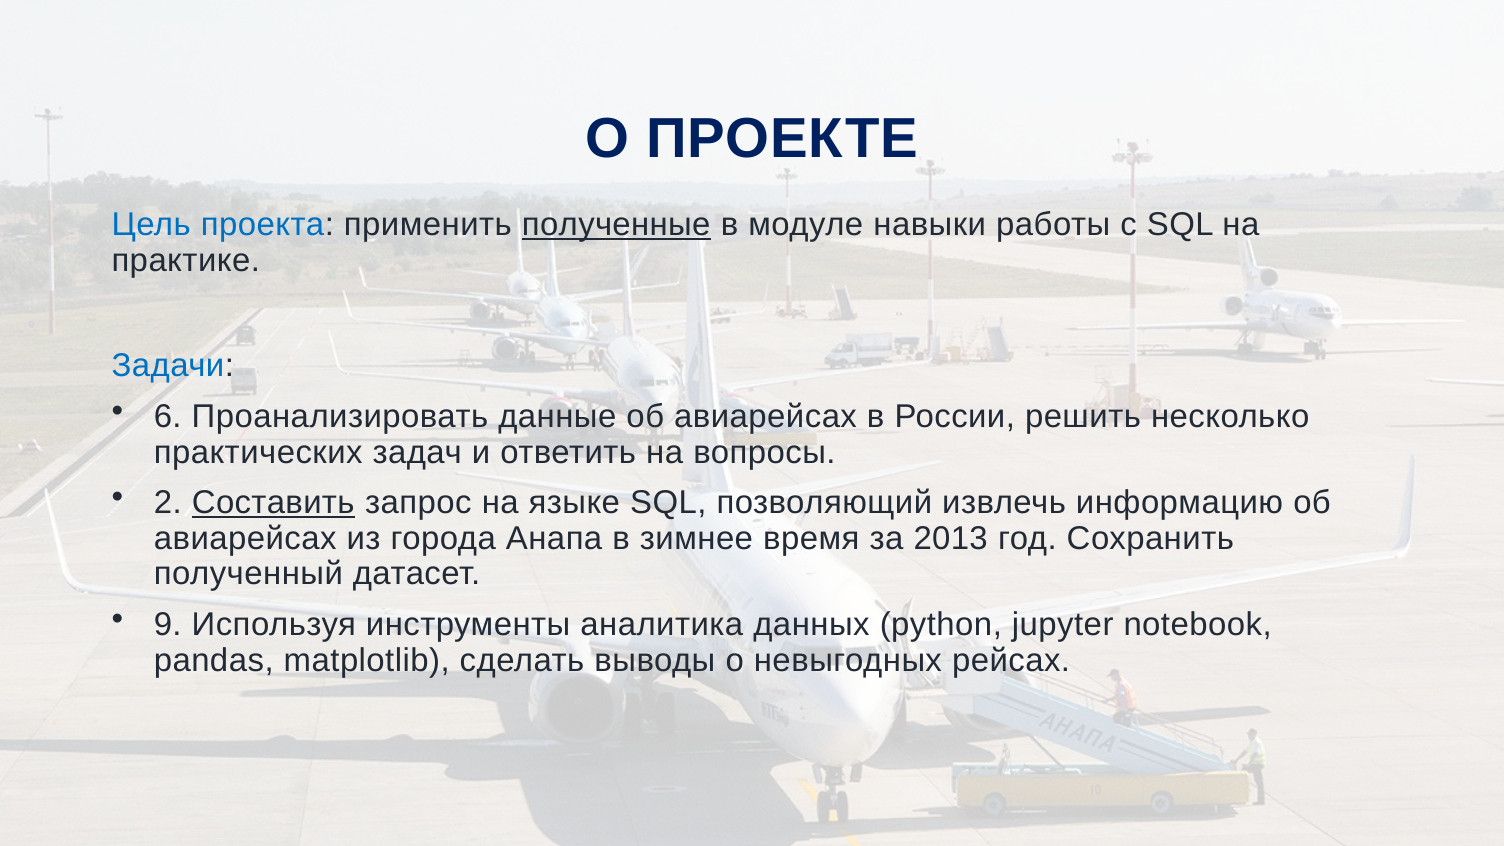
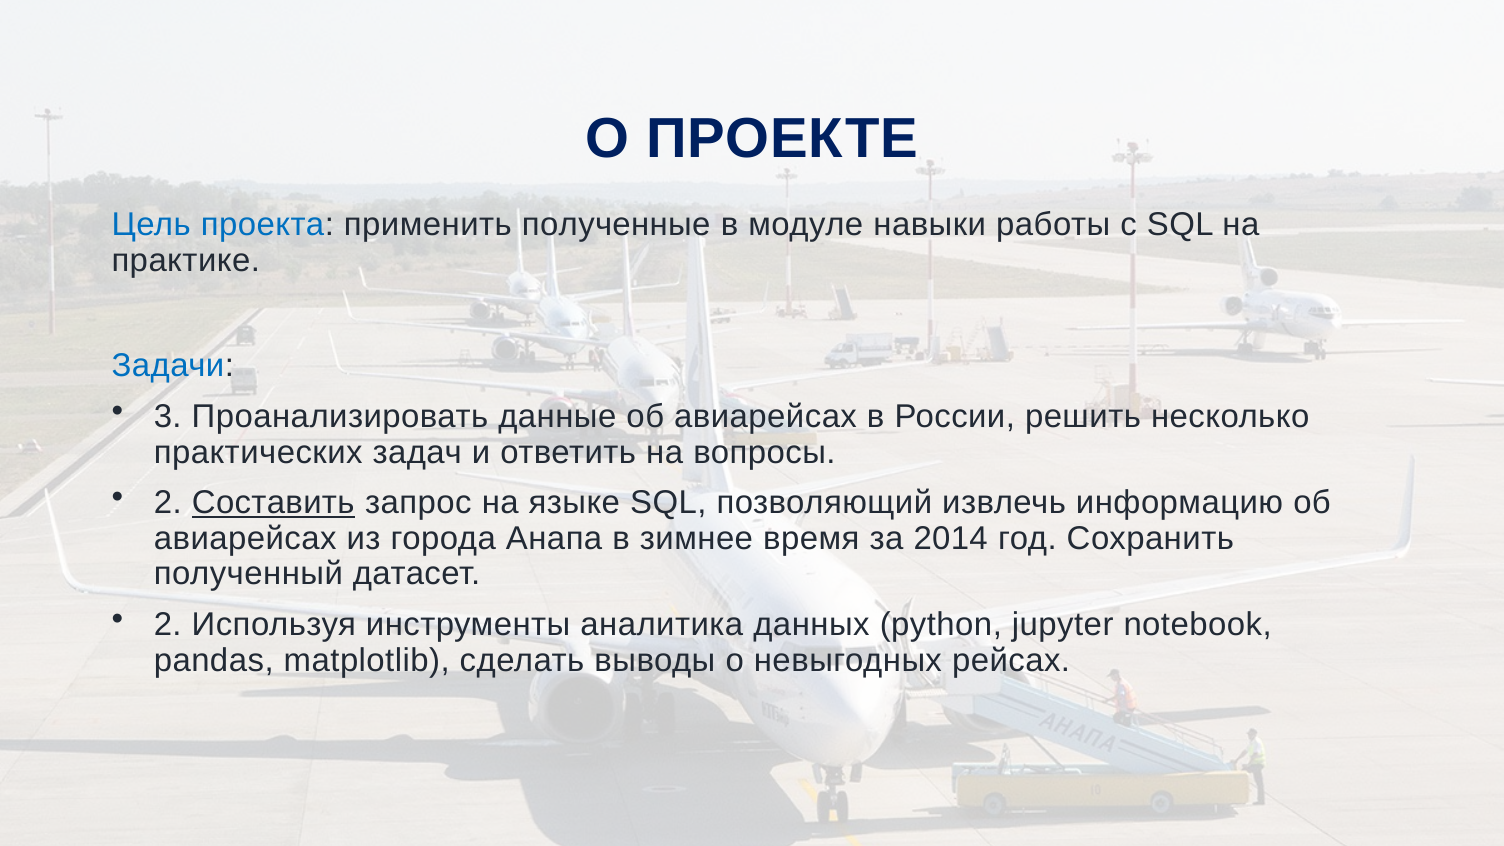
полученные underline: present -> none (616, 225)
6: 6 -> 3 (168, 417)
2013: 2013 -> 2014 (951, 538)
9: 9 -> 2 (168, 625)
